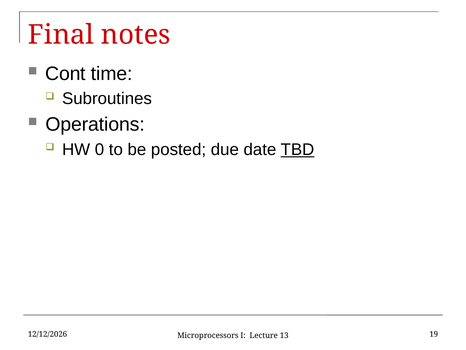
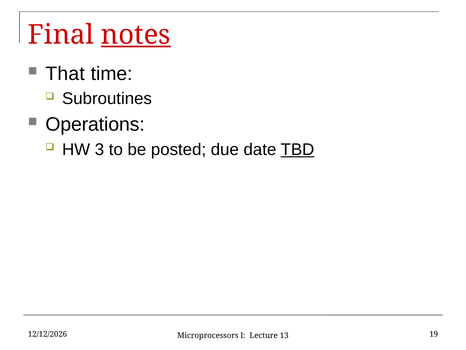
notes underline: none -> present (136, 35)
Cont: Cont -> That (65, 74)
0: 0 -> 3 (99, 149)
